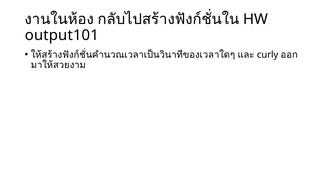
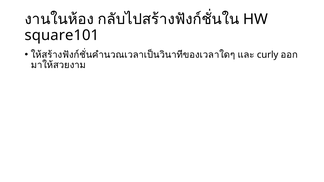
output101: output101 -> square101 (62, 35)
